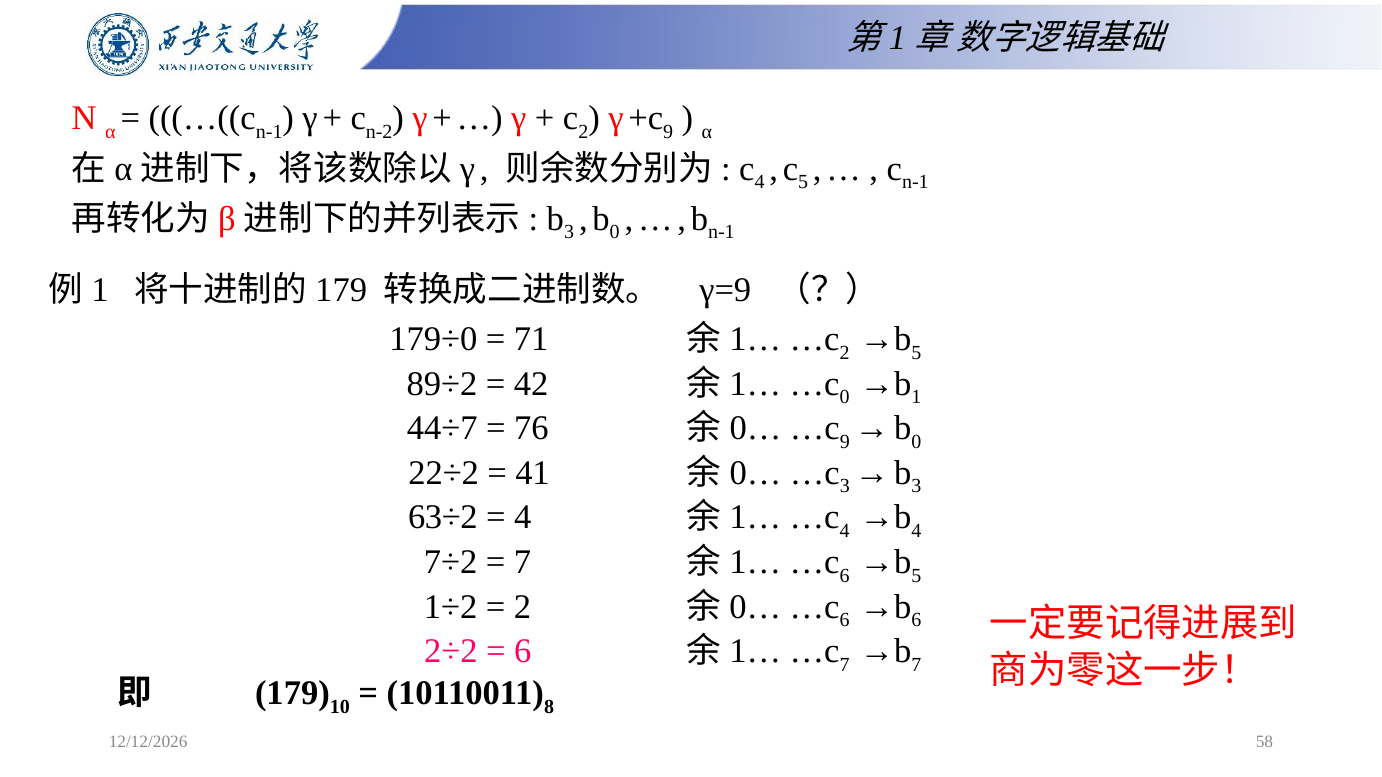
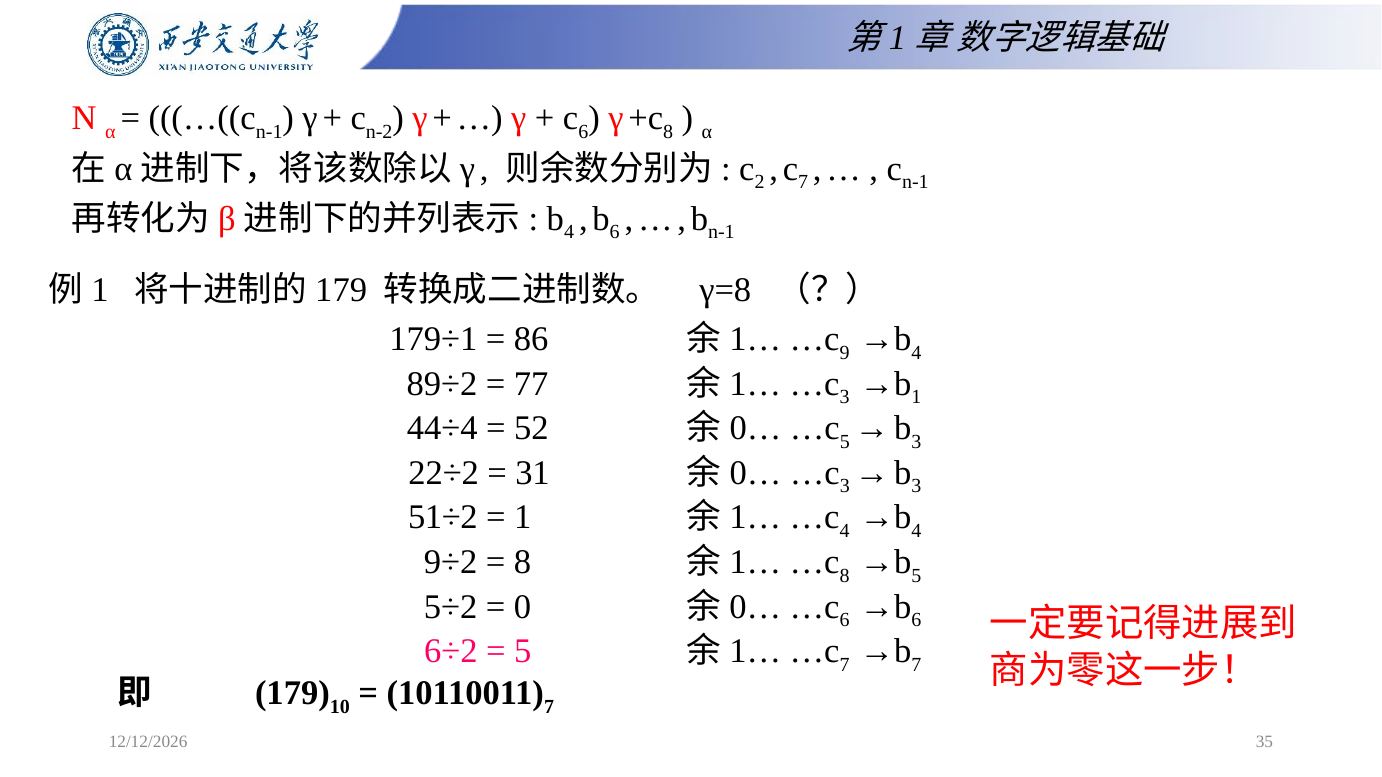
2: 2 -> 6 (583, 132)
9: 9 -> 8 (668, 132)
4: 4 -> 2 (760, 182)
5: 5 -> 7 (803, 182)
3: 3 -> 4 (569, 232)
0: 0 -> 6 (615, 232)
γ=9: γ=9 -> γ=8 (725, 290)
179÷0: 179÷0 -> 179÷1 (433, 339)
71: 71 -> 86 (531, 339)
2: 2 -> 9 (845, 353)
5: 5 -> 4 (916, 353)
42: 42 -> 77 (531, 384)
0: 0 -> 3 (845, 397)
44÷7: 44÷7 -> 44÷4 (442, 429)
76: 76 -> 52 (531, 429)
9: 9 -> 5 (845, 442)
0: 0 -> 3 (916, 442)
41: 41 -> 31 (532, 473)
63÷2: 63÷2 -> 51÷2 (443, 518)
4: 4 -> 1 (523, 518)
7÷2: 7÷2 -> 9÷2 (451, 562)
7: 7 -> 8 (523, 562)
6: 6 -> 8 (845, 576)
1÷2: 1÷2 -> 5÷2 (451, 607)
2: 2 -> 0 (523, 607)
2÷2: 2÷2 -> 6÷2 (451, 652)
6: 6 -> 5 (523, 652)
8: 8 -> 7 (549, 707)
58: 58 -> 35 (1265, 742)
